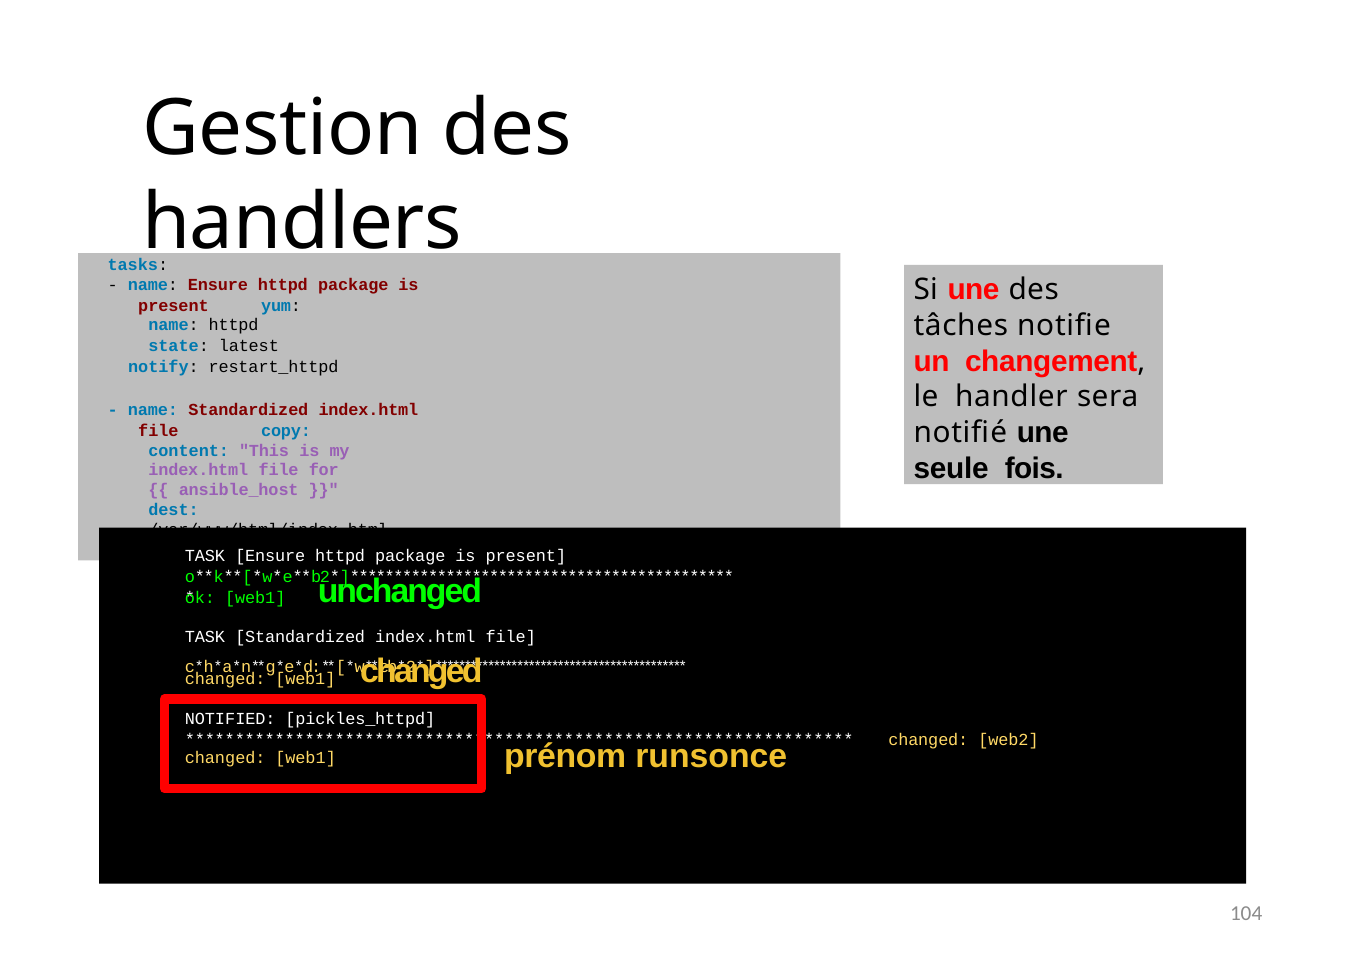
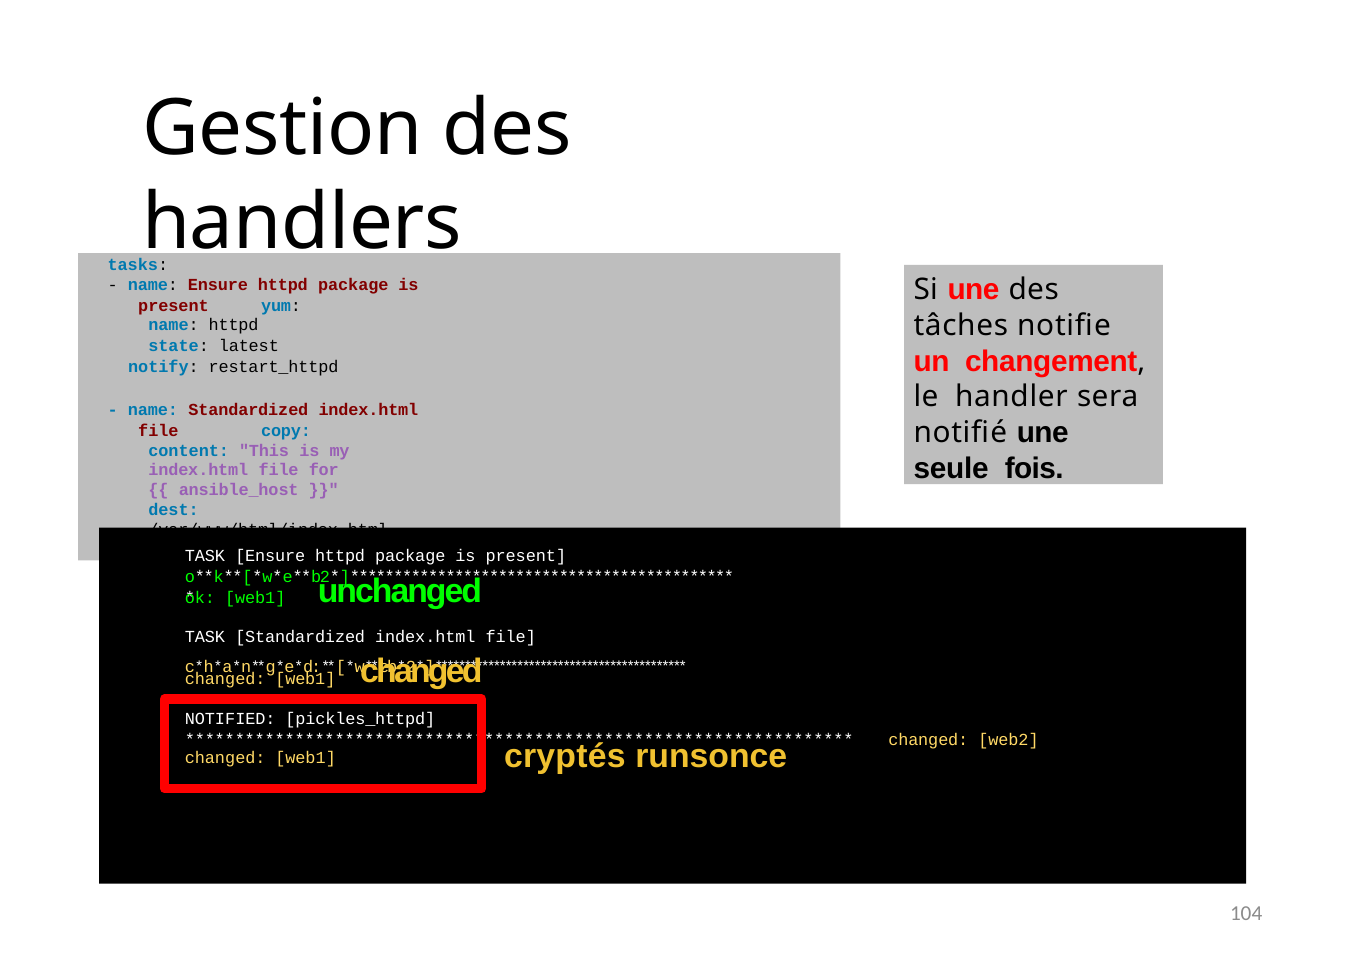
prénom: prénom -> cryptés (565, 756)
